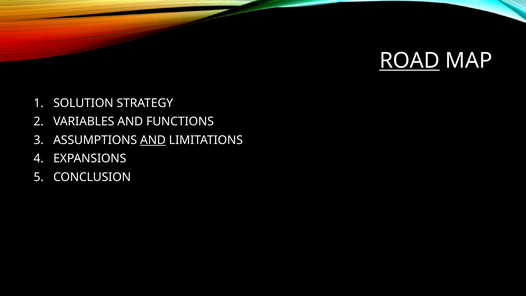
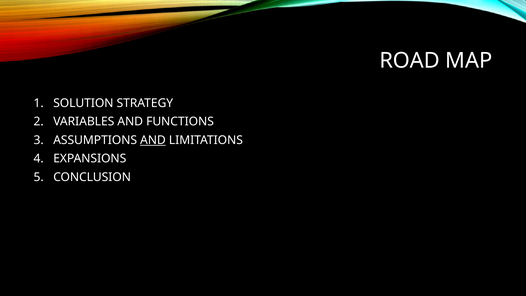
ROAD underline: present -> none (410, 61)
